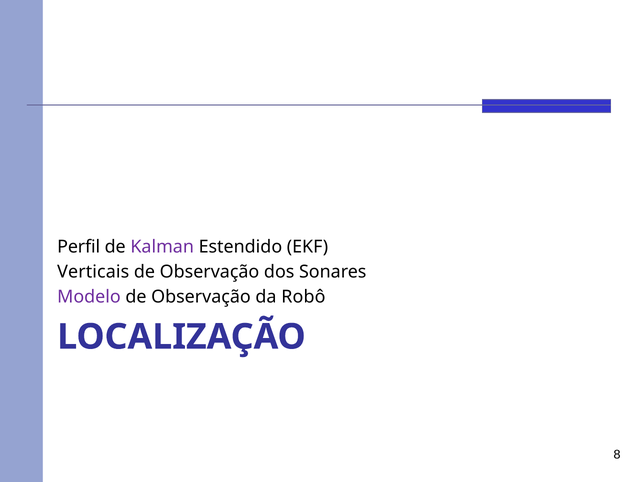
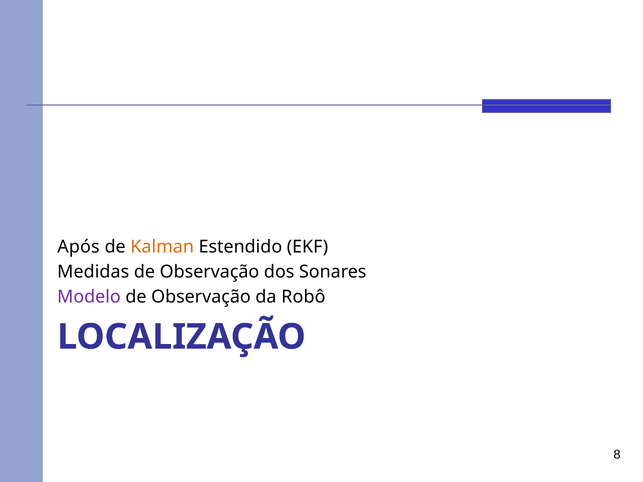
Perfil: Perfil -> Após (79, 247)
Kalman colour: purple -> orange (162, 247)
Verticais: Verticais -> Medidas (93, 272)
